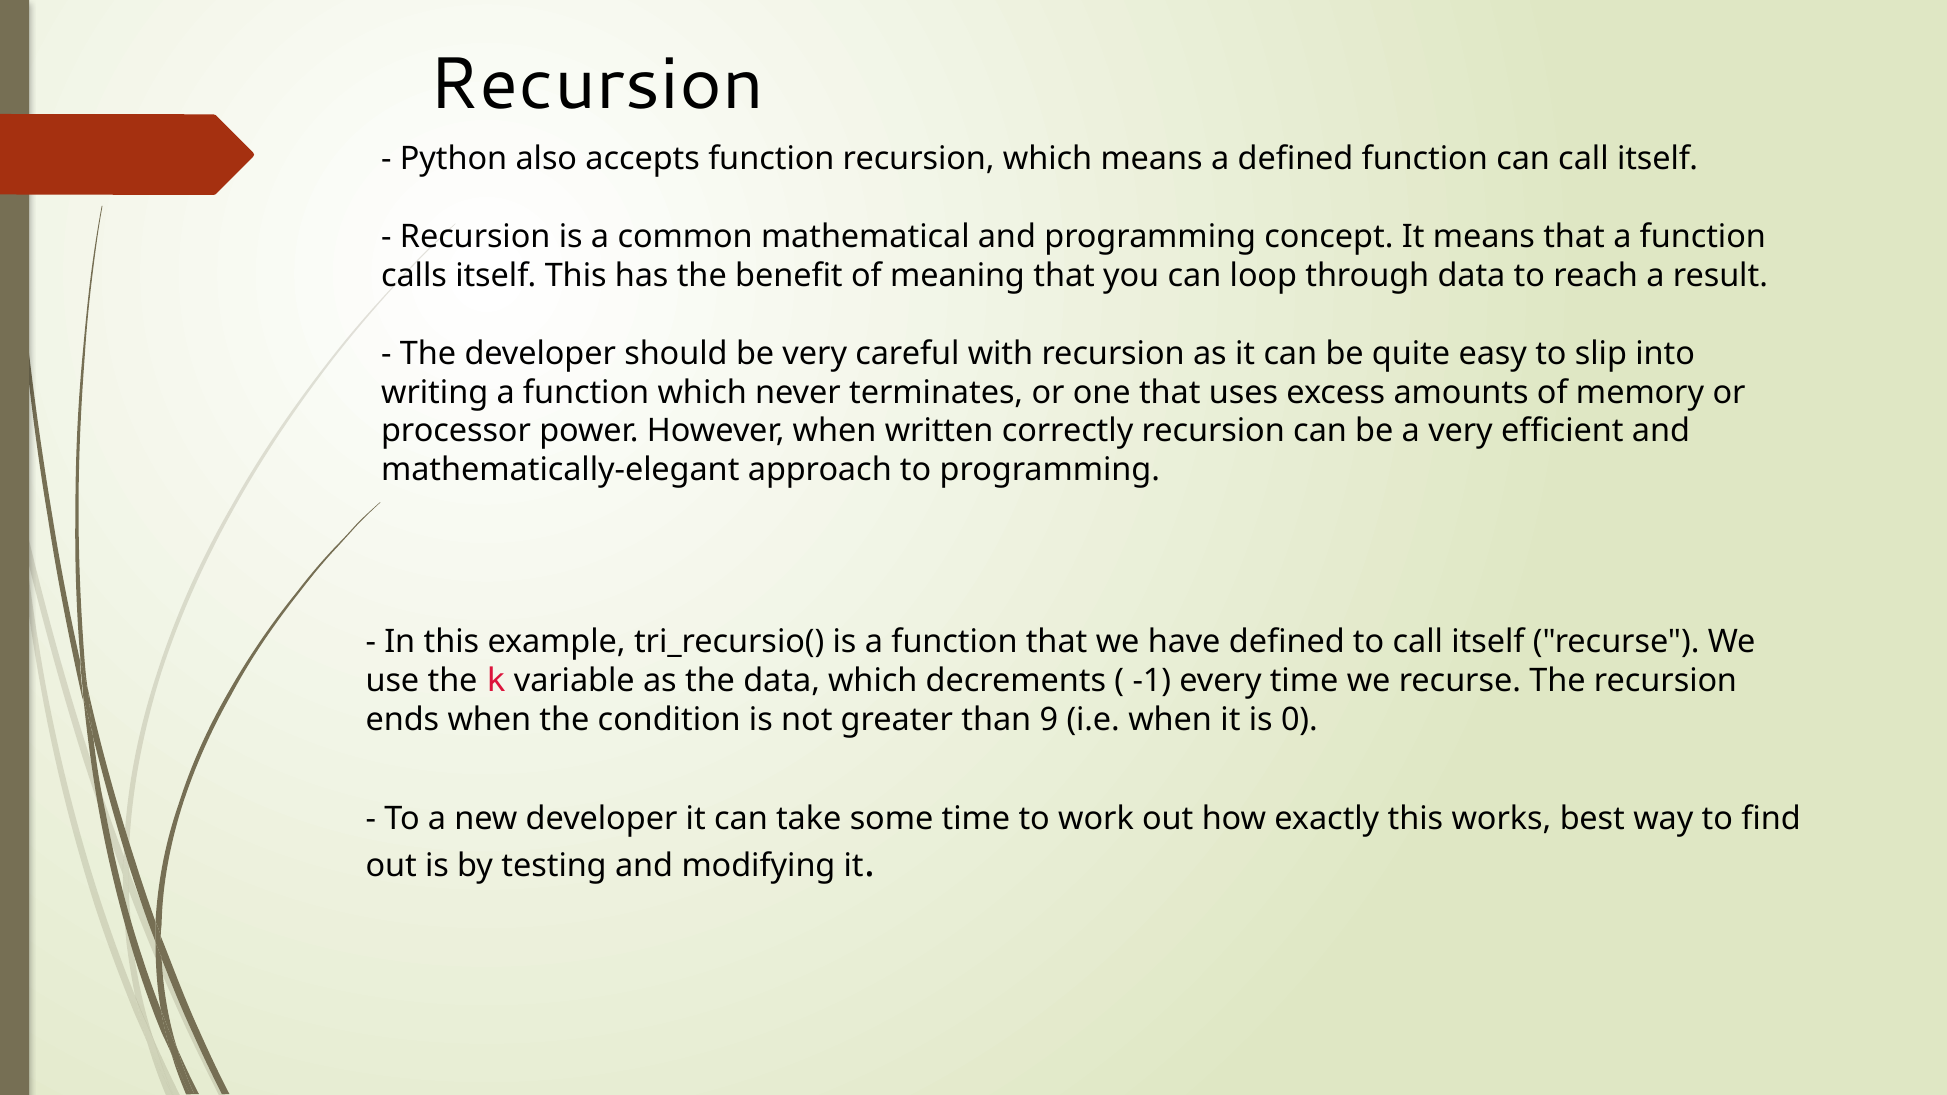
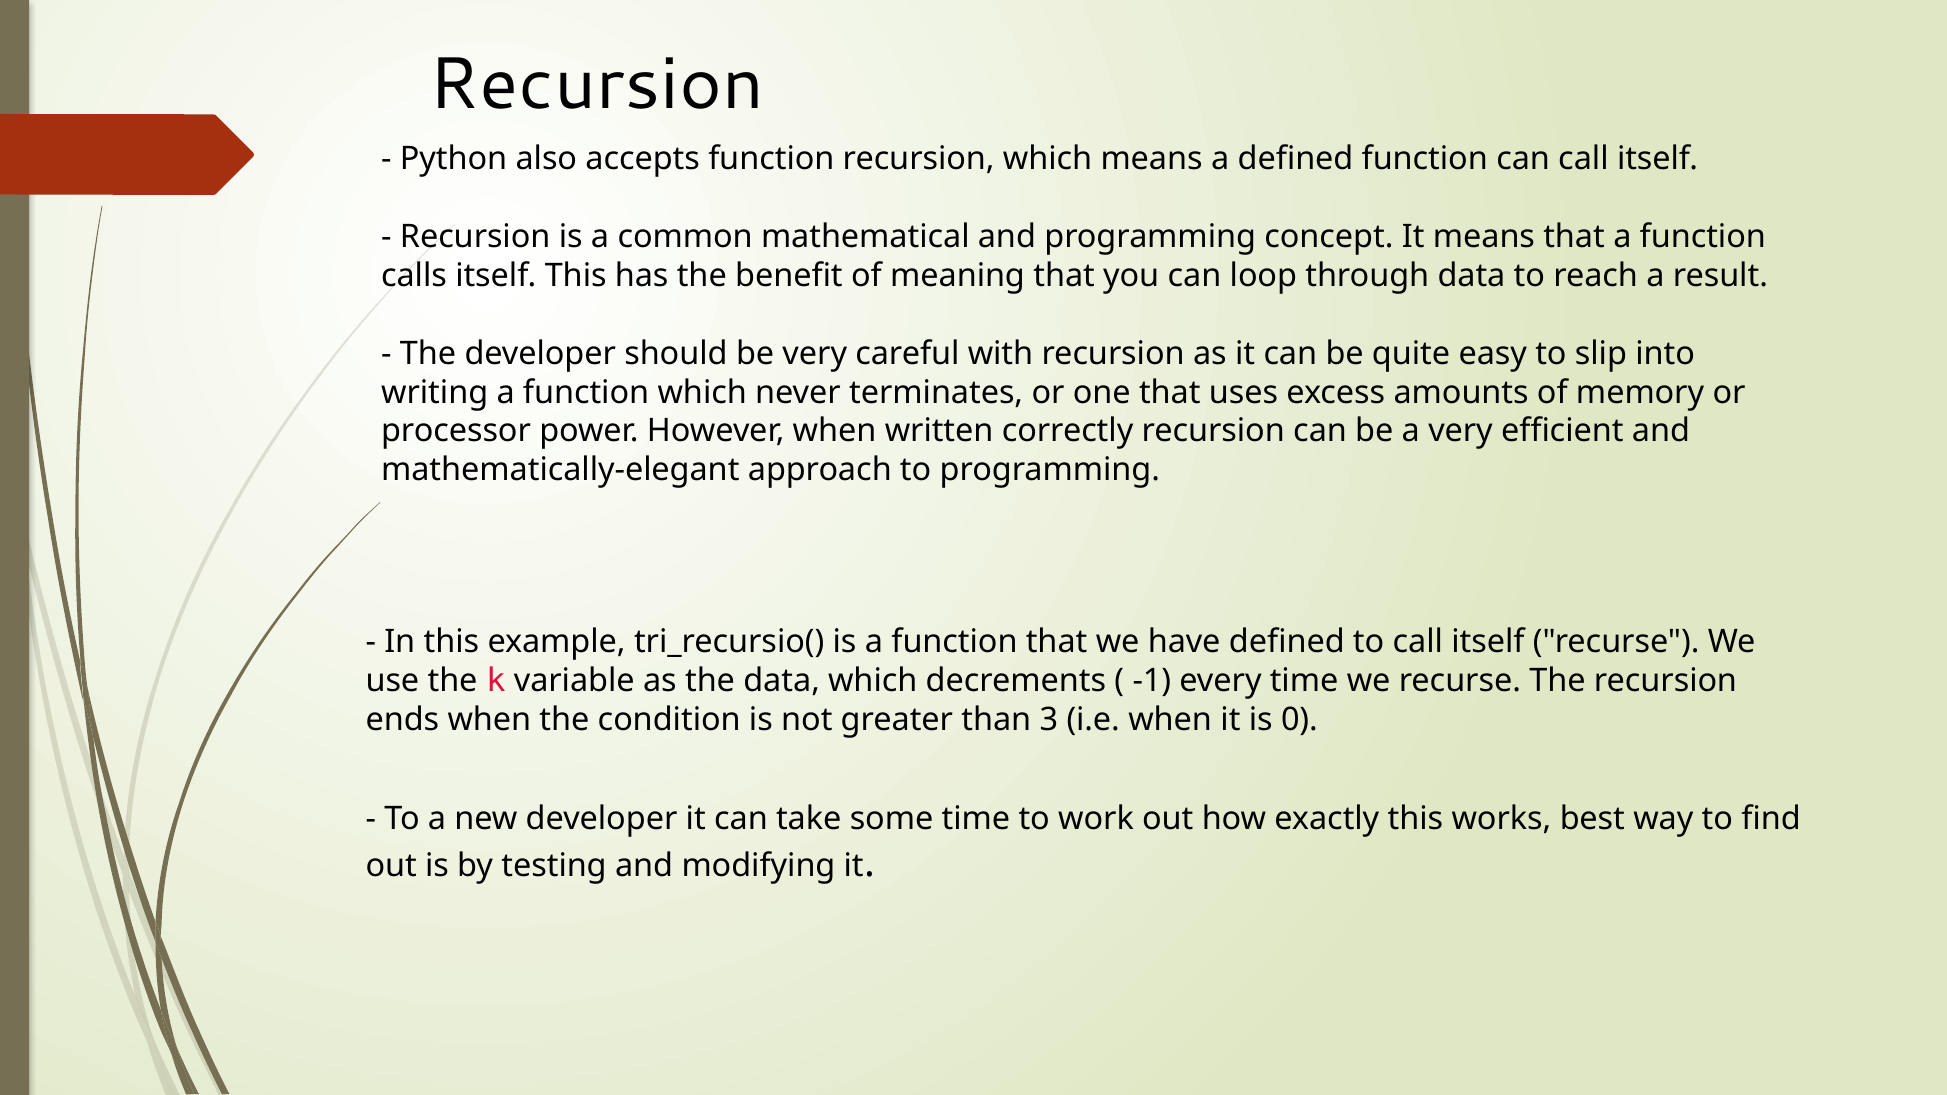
9: 9 -> 3 (1049, 720)
